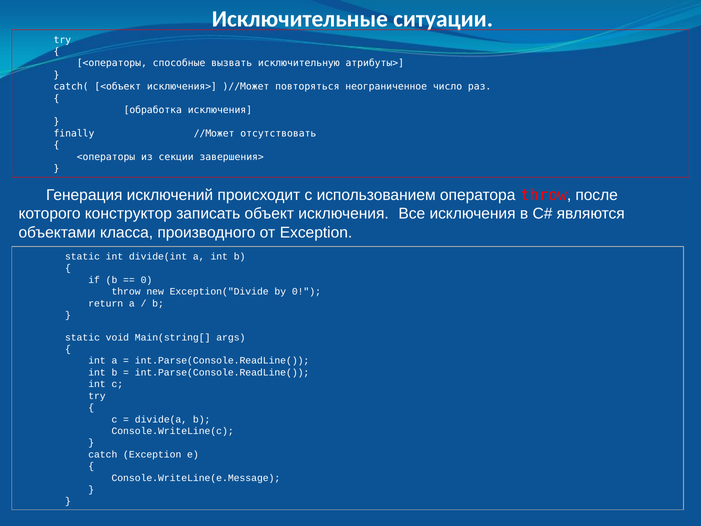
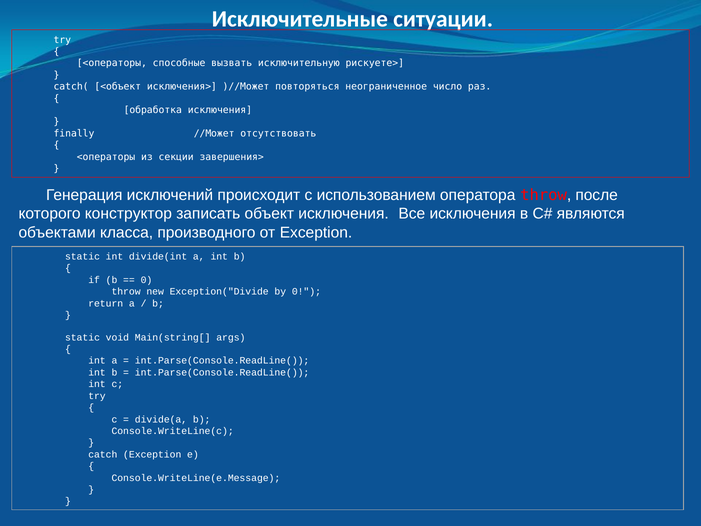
атрибуты>: атрибуты> -> рискуете> (375, 63)
